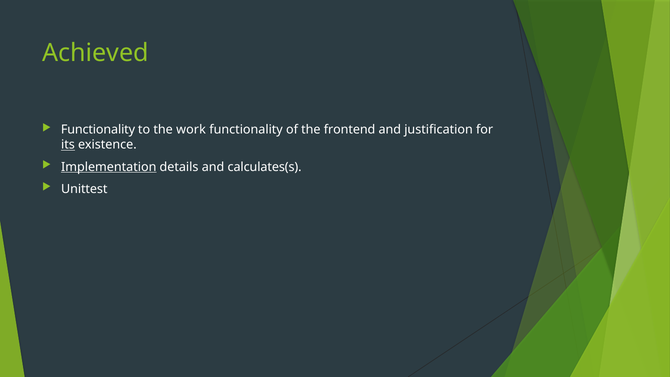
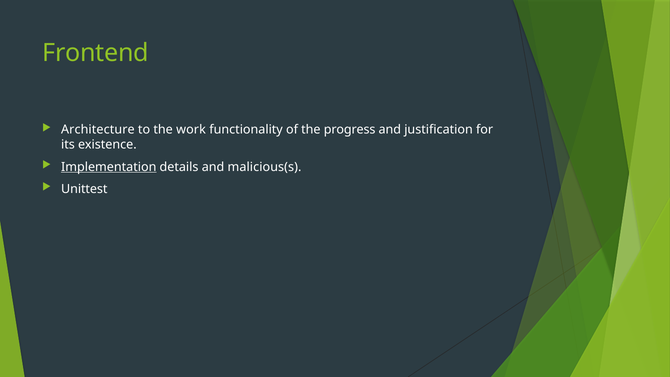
Achieved: Achieved -> Frontend (96, 53)
Functionality: Functionality -> Architecture (98, 130)
frontend: frontend -> progress (350, 130)
its underline: present -> none (68, 145)
calculates(s: calculates(s -> malicious(s (264, 167)
